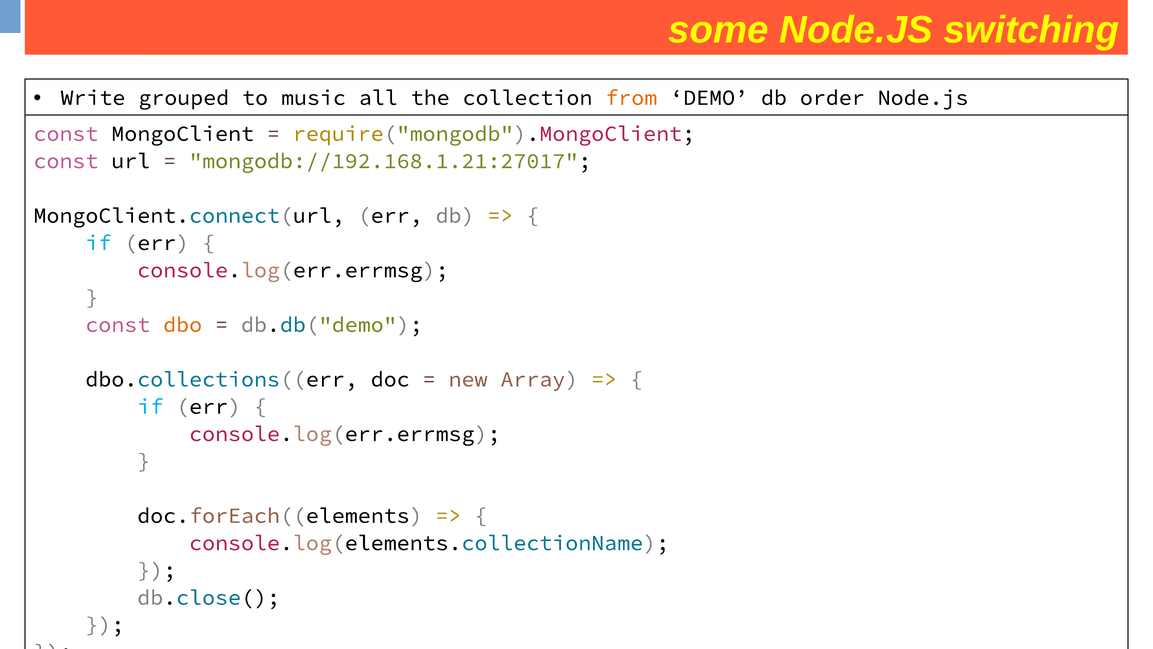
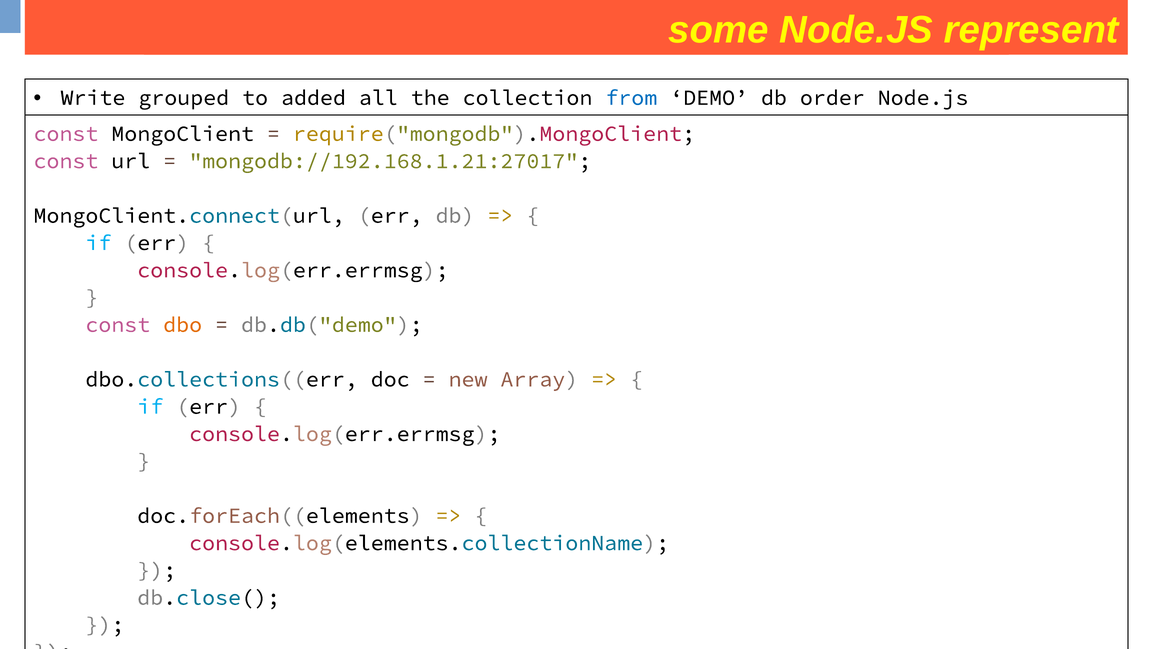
switching: switching -> represent (1031, 30)
music: music -> added (313, 98)
from colour: orange -> blue (631, 98)
